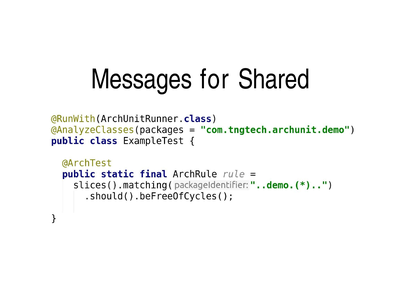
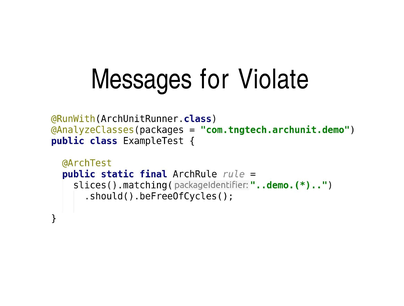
Shared: Shared -> Violate (274, 79)
